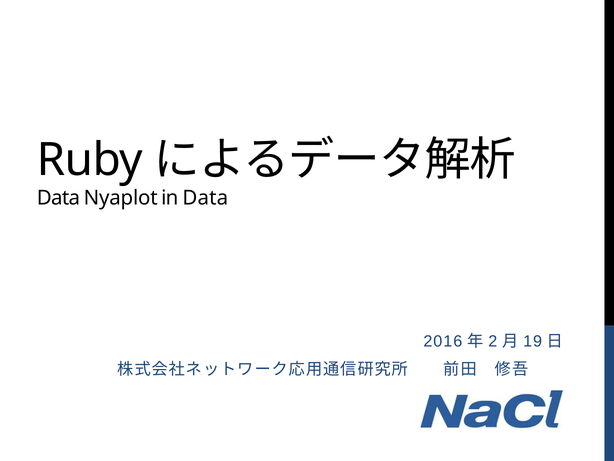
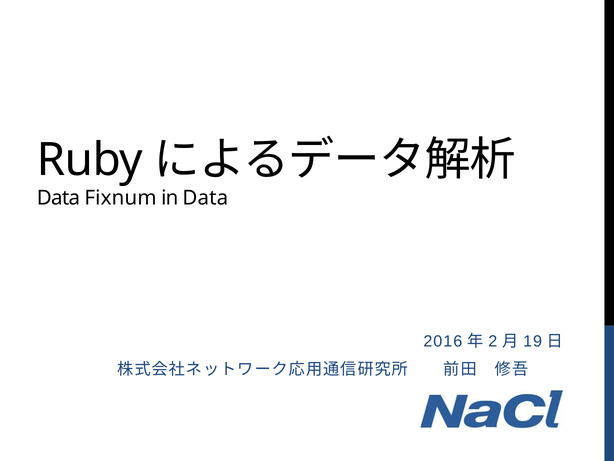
Nyaplot: Nyaplot -> Fixnum (120, 198)
